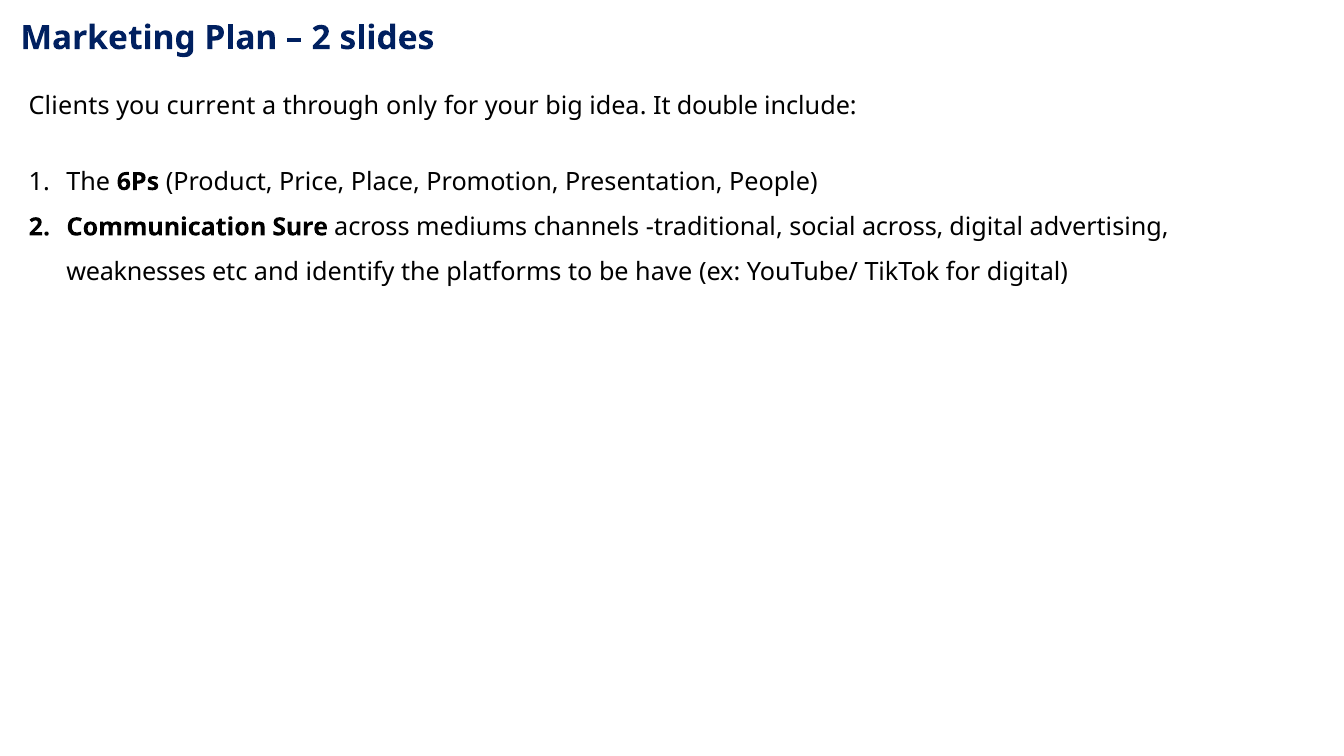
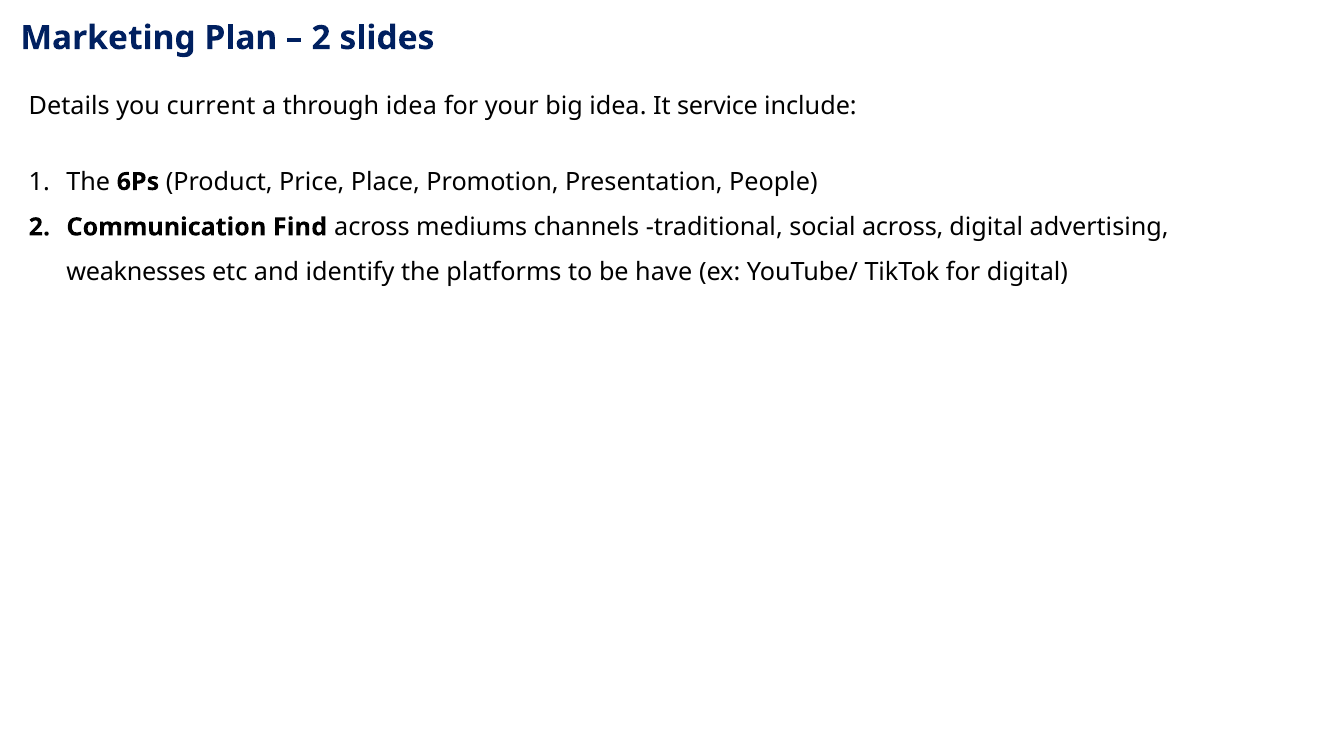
Clients: Clients -> Details (69, 106)
through only: only -> idea (411, 106)
double: double -> service (717, 106)
Sure: Sure -> Find (300, 227)
